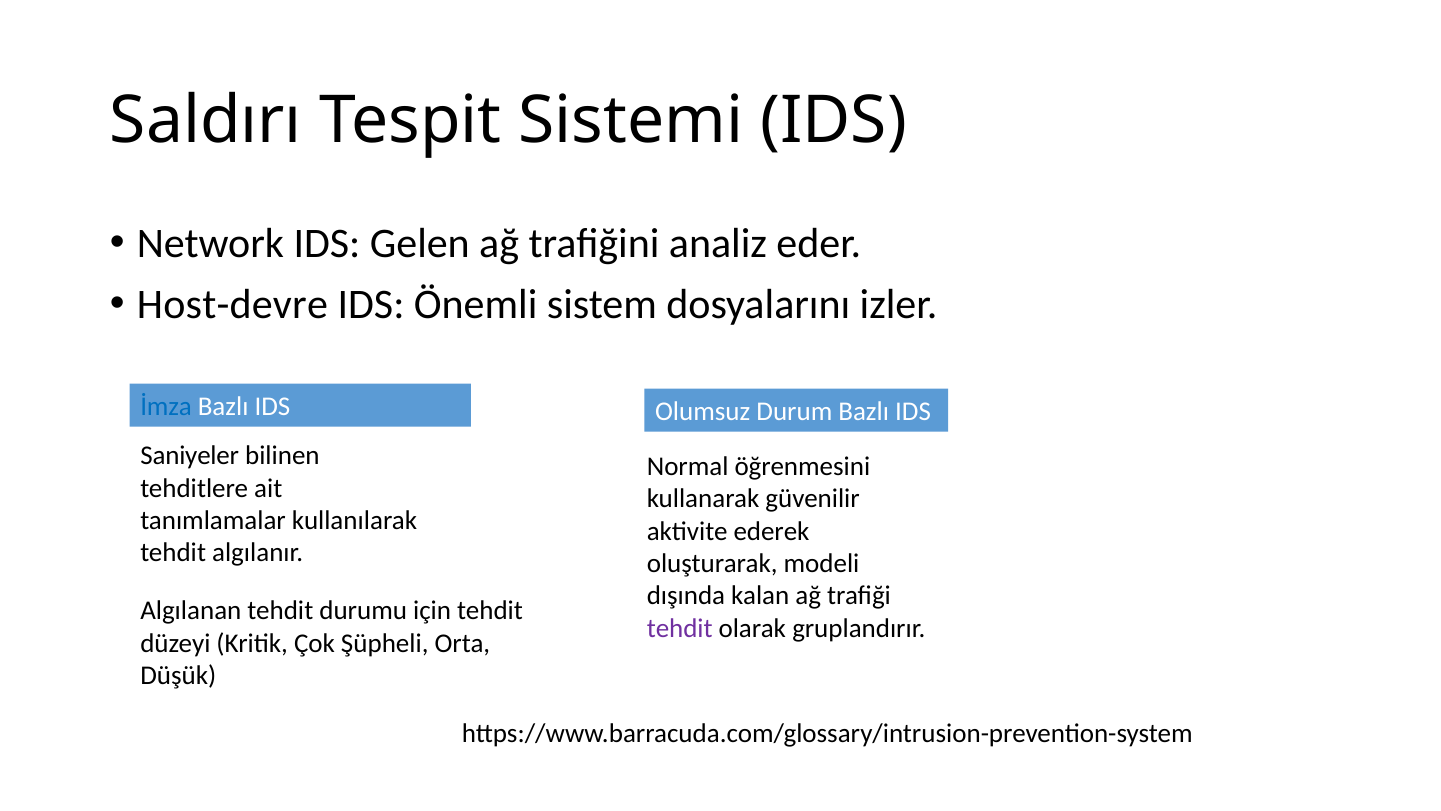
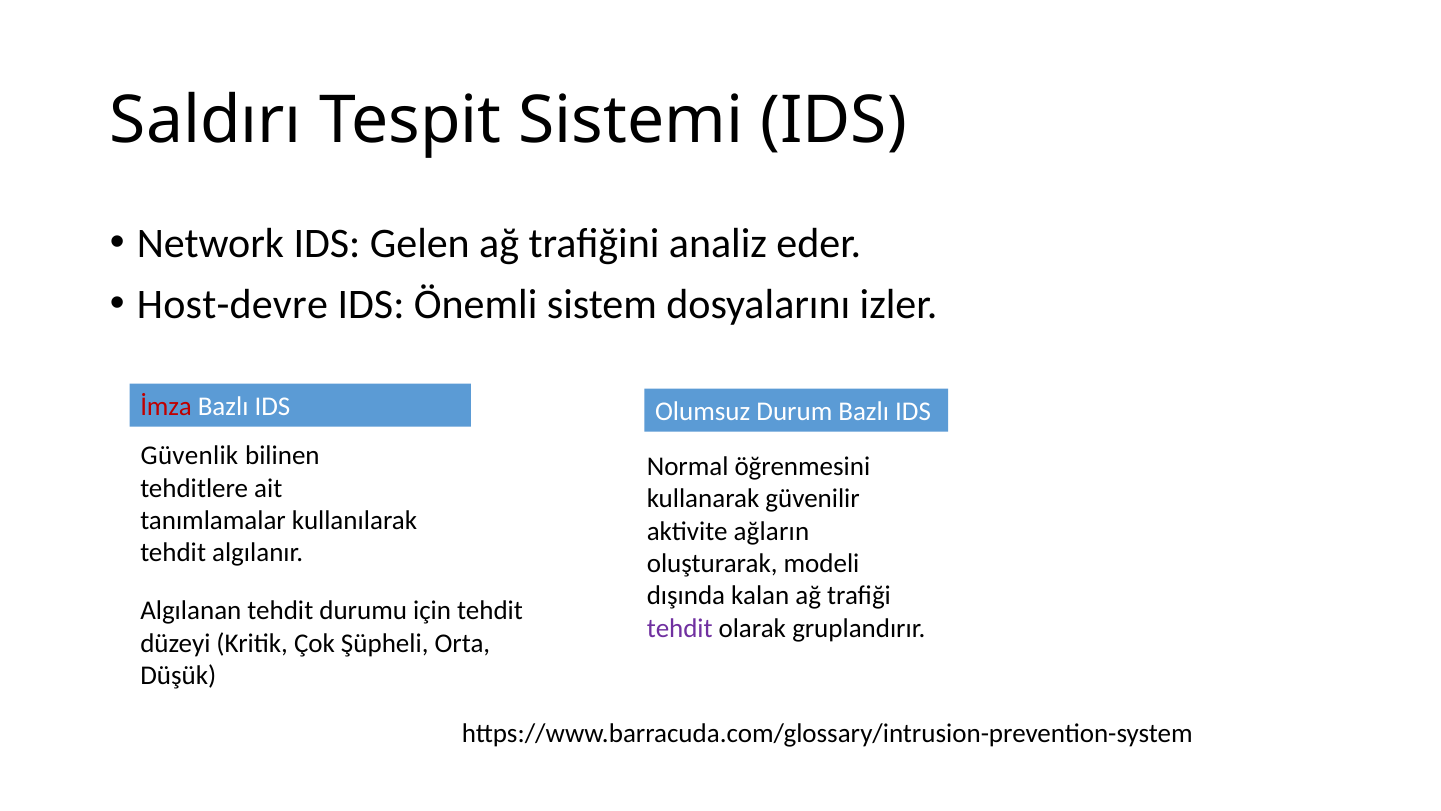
İmza colour: blue -> red (166, 407)
Saniyeler: Saniyeler -> Güvenlik (189, 455)
ederek: ederek -> ağların (771, 531)
